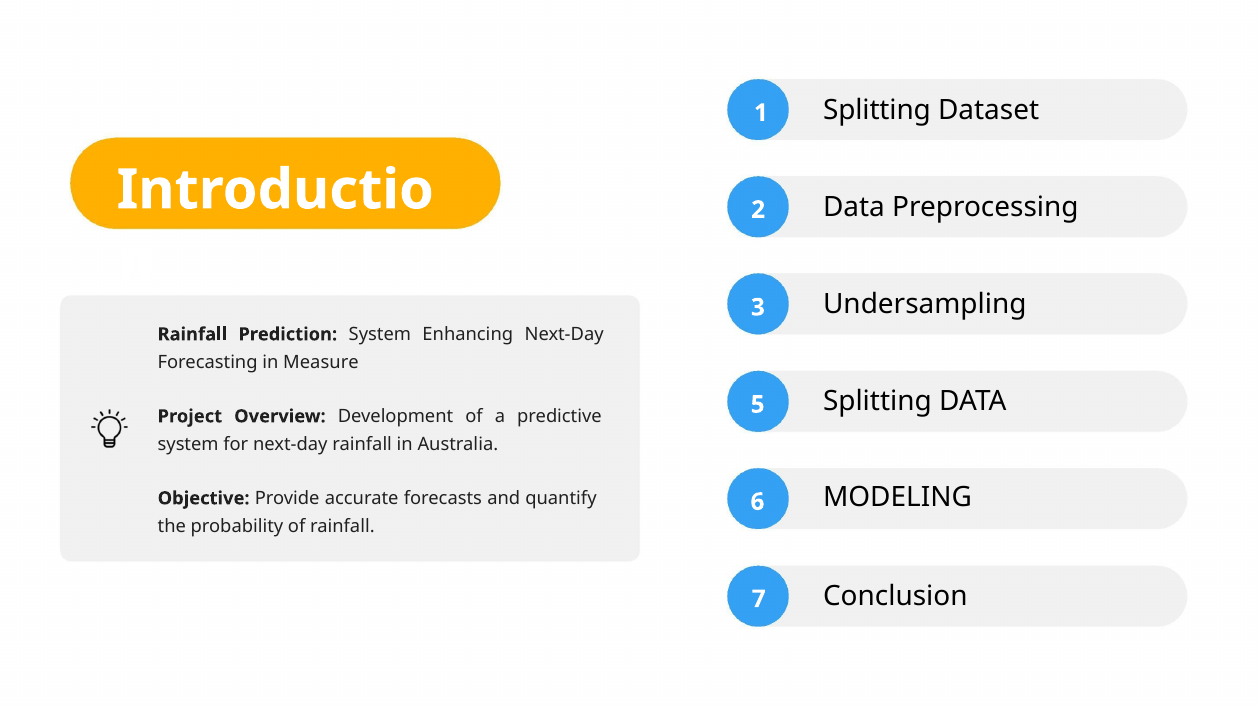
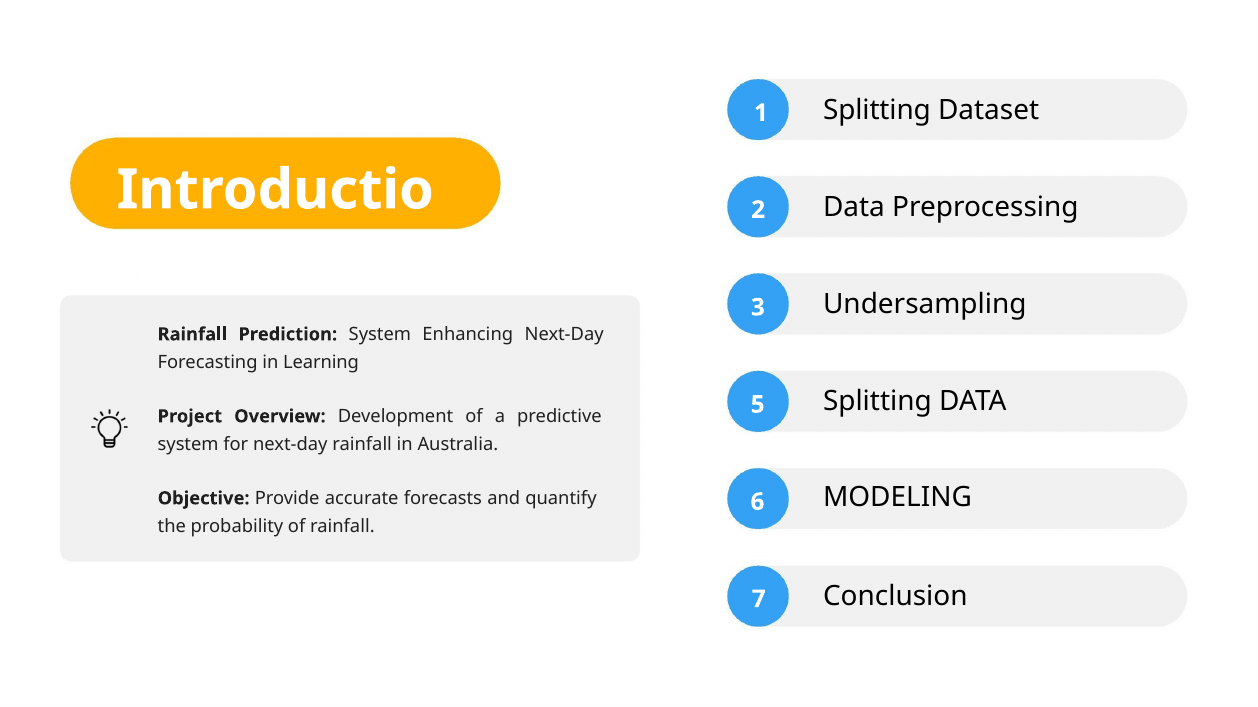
Measure: Measure -> Learning (321, 362)
